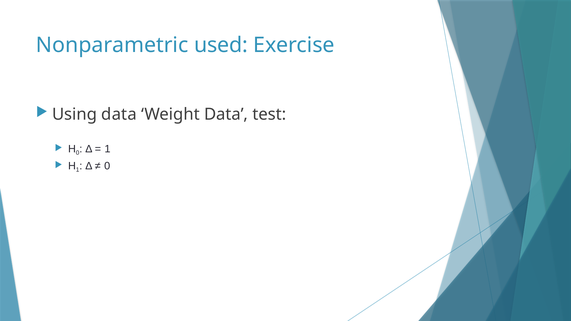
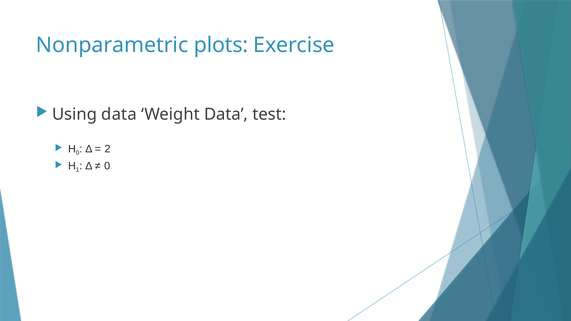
used: used -> plots (221, 45)
1: 1 -> 2 (108, 149)
